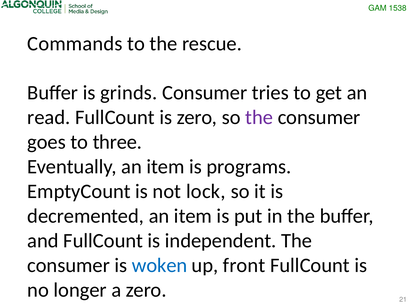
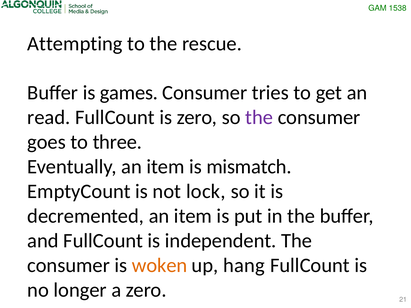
Commands: Commands -> Attempting (75, 44)
grinds: grinds -> games (129, 93)
programs: programs -> mismatch (249, 167)
woken colour: blue -> orange (160, 266)
front: front -> hang (244, 266)
